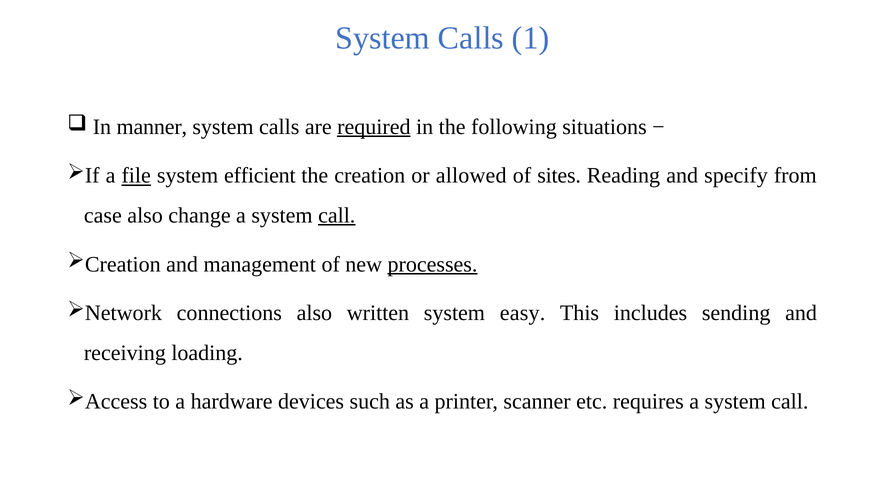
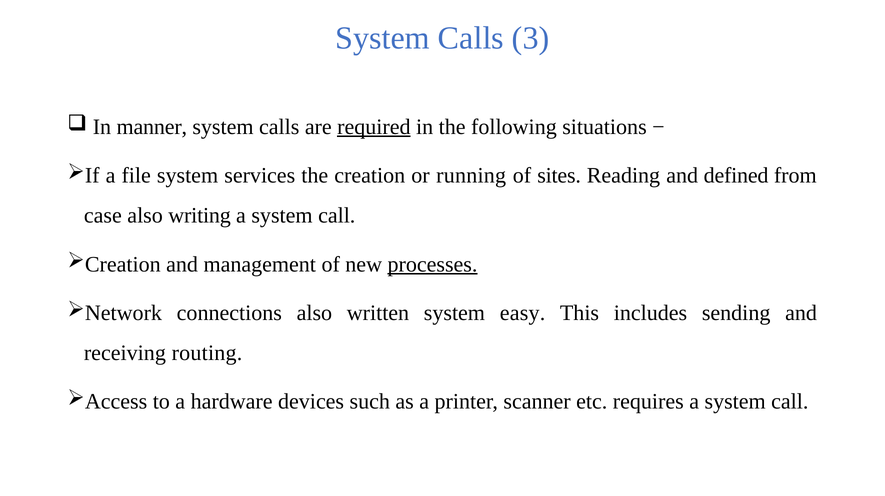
1: 1 -> 3 (531, 38)
file underline: present -> none (136, 176)
efficient: efficient -> services (260, 176)
allowed: allowed -> running (471, 176)
specify: specify -> defined (736, 176)
change: change -> writing (200, 215)
call underline: present -> none (337, 215)
loading: loading -> routing (207, 353)
